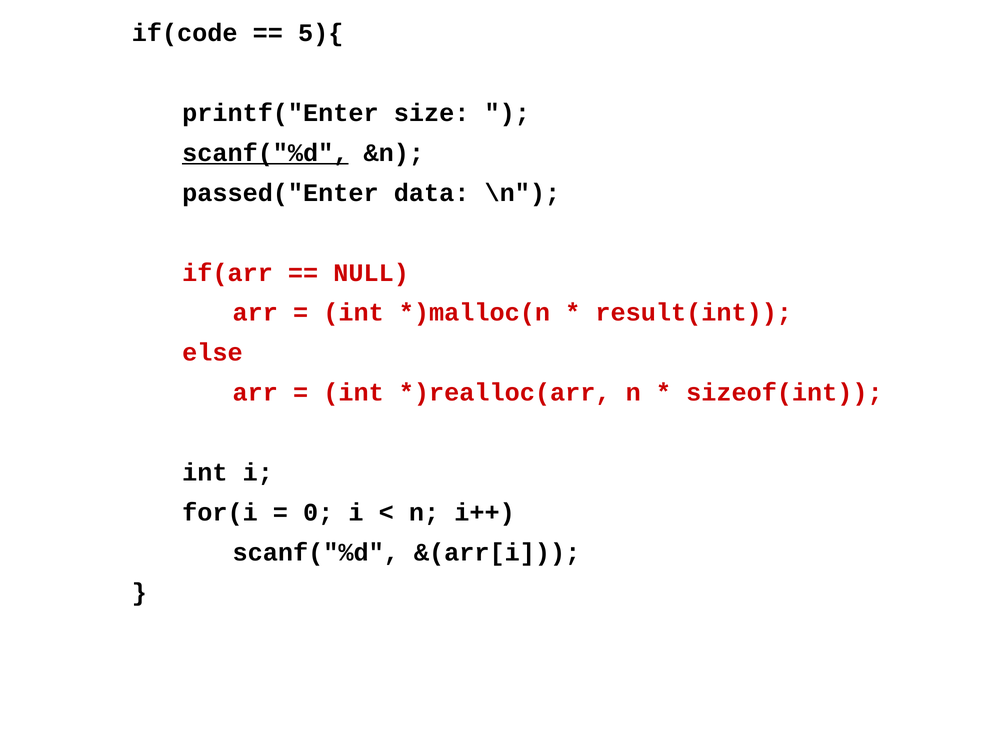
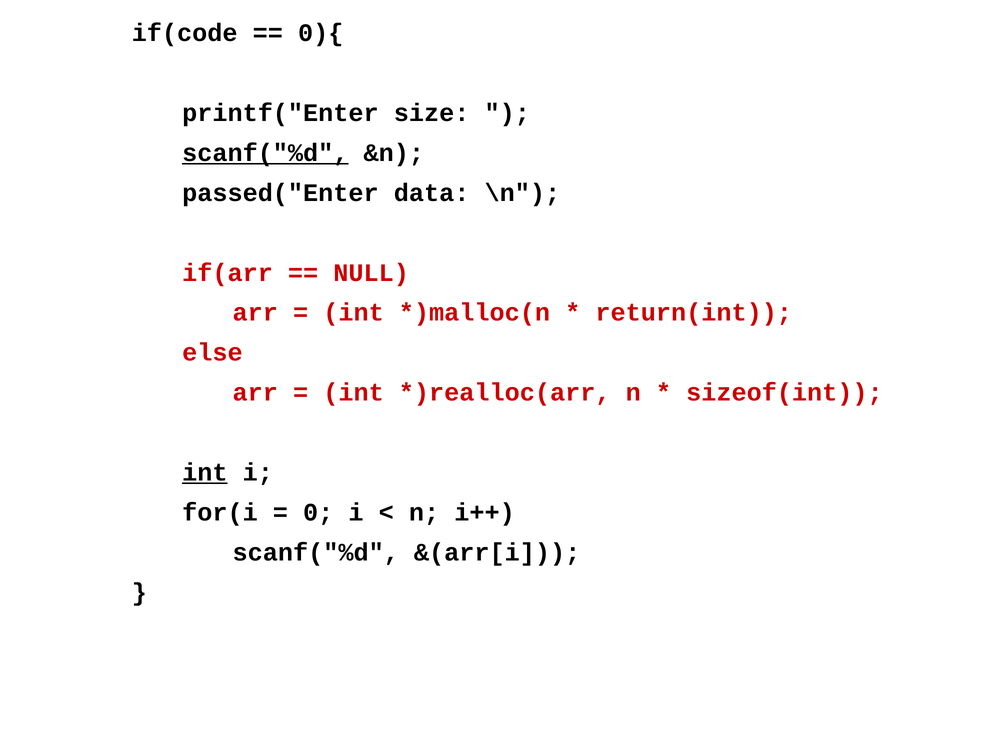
5){: 5){ -> 0){ (321, 33)
result(int: result(int -> return(int (694, 313)
int underline: none -> present (205, 472)
